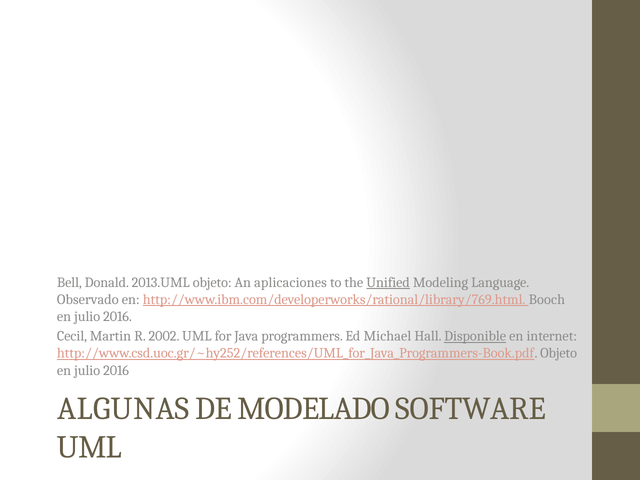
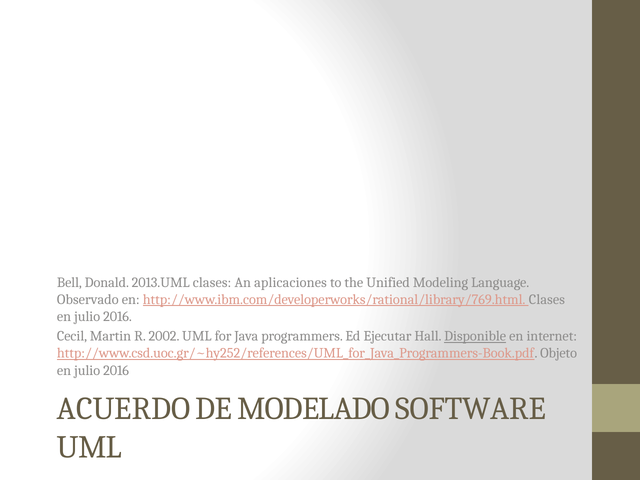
2013.UML objeto: objeto -> clases (212, 282)
Unified underline: present -> none (388, 282)
http://www.ibm.com/developerworks/rational/library/769.html Booch: Booch -> Clases (547, 299)
Michael: Michael -> Ejecutar (387, 336)
ALGUNAS: ALGUNAS -> ACUERDO (124, 409)
